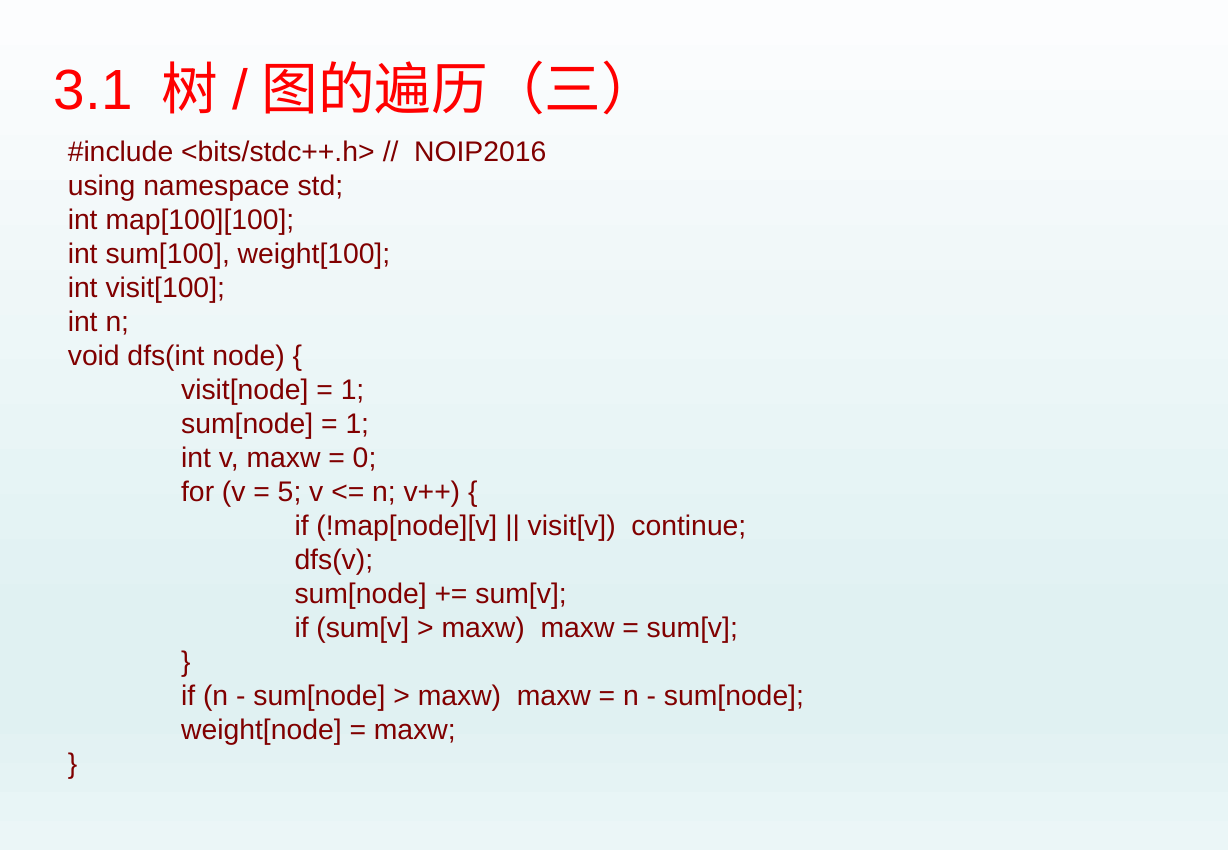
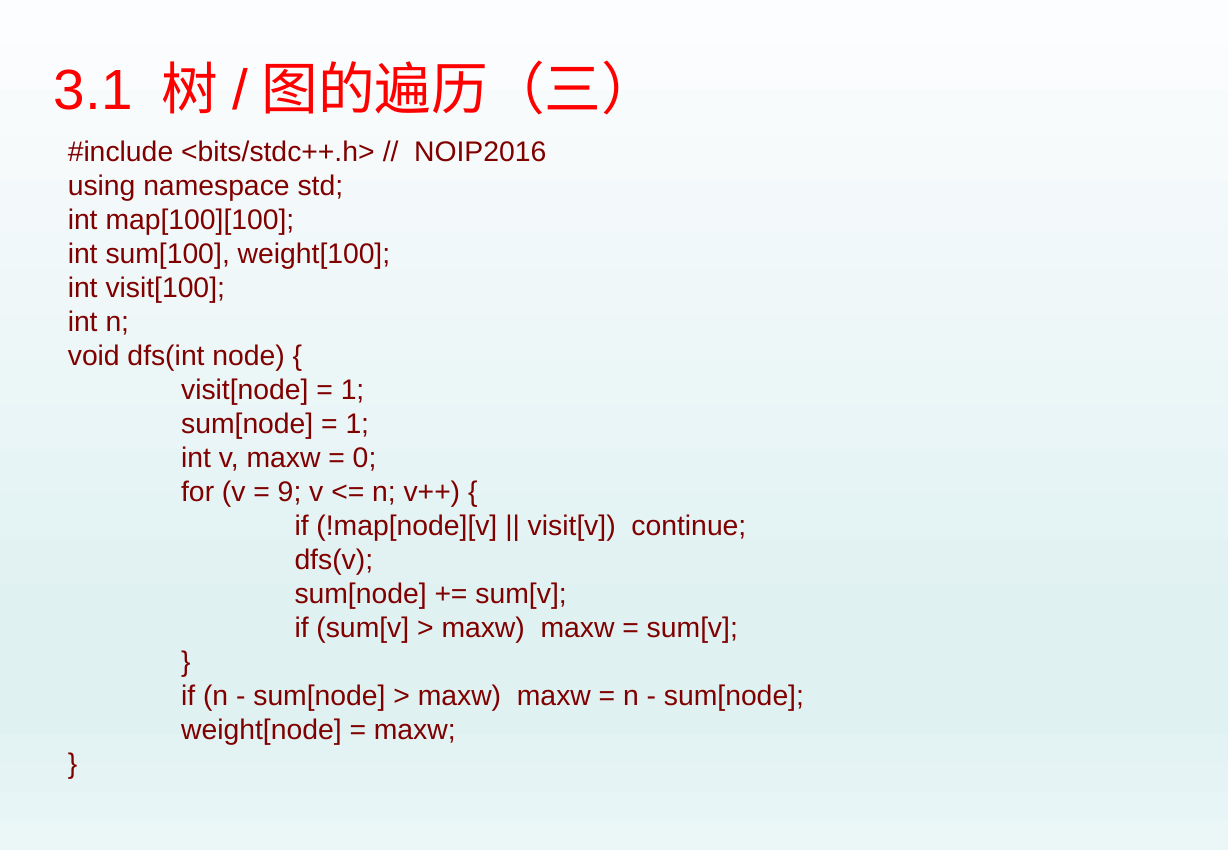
5: 5 -> 9 (290, 493)
